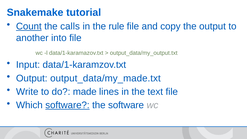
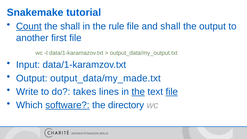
the calls: calls -> shall (70, 26)
and copy: copy -> shall (170, 26)
into: into -> first (59, 38)
made: made -> takes (85, 92)
the underline: none -> present (138, 92)
file underline: none -> present (172, 92)
the software: software -> directory (126, 105)
